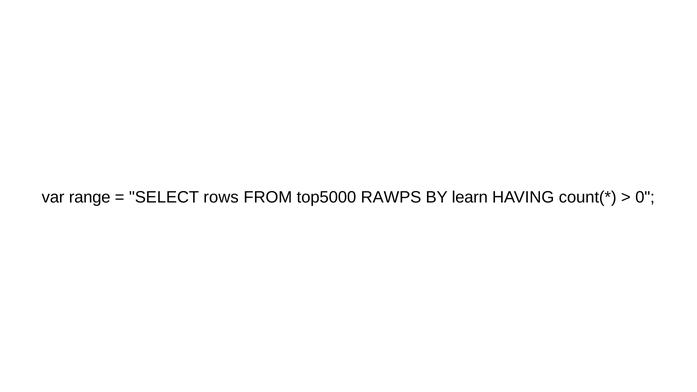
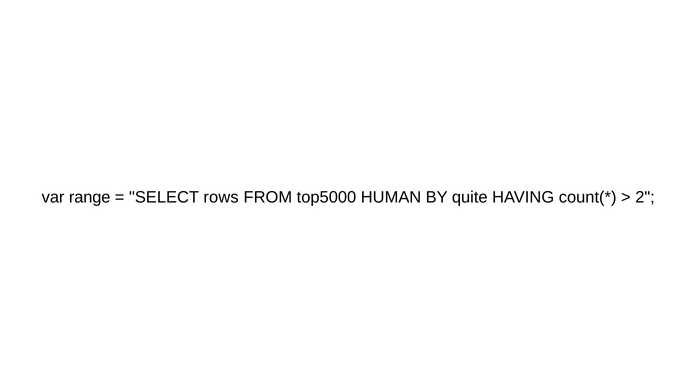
RAWPS: RAWPS -> HUMAN (391, 197)
learn: learn -> quite (470, 197)
0: 0 -> 2 (645, 197)
